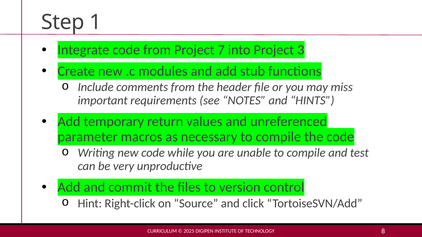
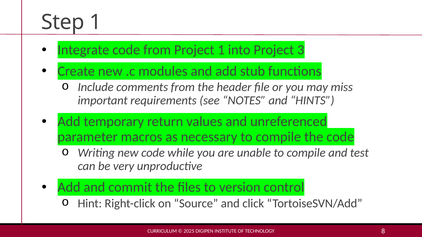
Project 7: 7 -> 1 (221, 50)
